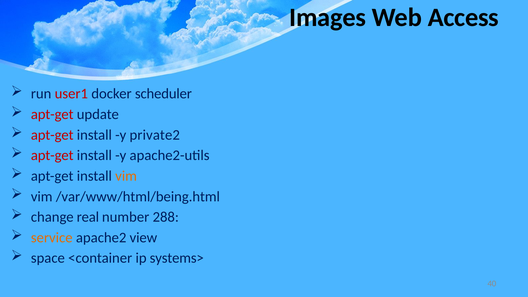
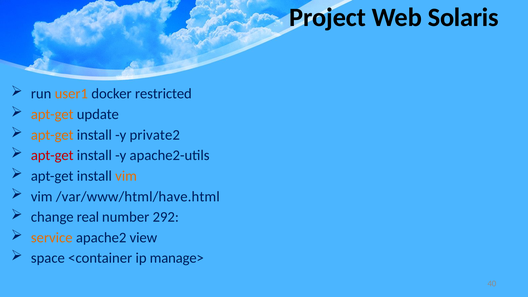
Images: Images -> Project (328, 17)
Access: Access -> Solaris (463, 17)
user1 colour: red -> orange (71, 94)
scheduler: scheduler -> restricted (163, 94)
apt-get colour: red -> orange (52, 114)
apt-get colour: red -> orange (52, 135)
/var/www/html/being.html: /var/www/html/being.html -> /var/www/html/have.html (138, 197)
288: 288 -> 292 (166, 217)
systems>: systems> -> manage> (177, 258)
